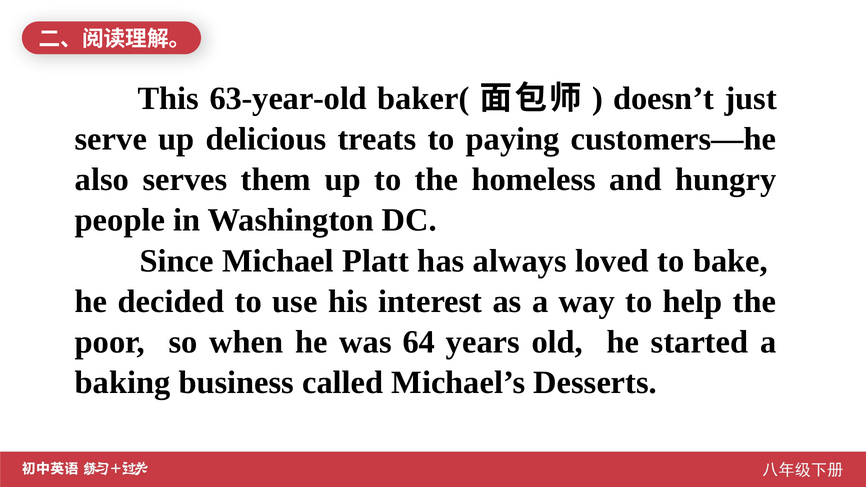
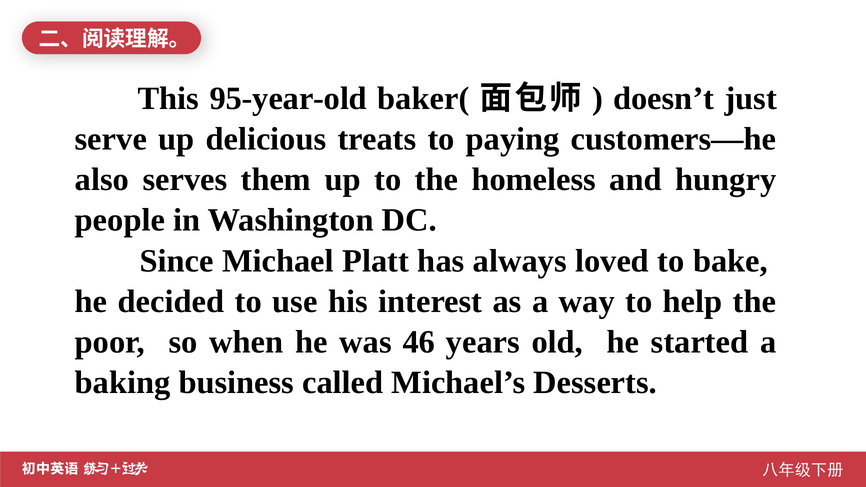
63-year-old: 63-year-old -> 95-year-old (288, 98)
64: 64 -> 46 (419, 342)
